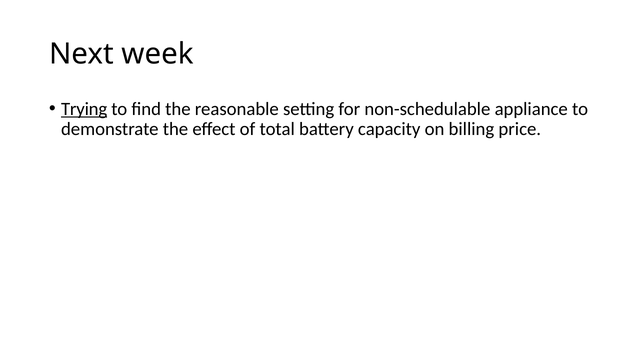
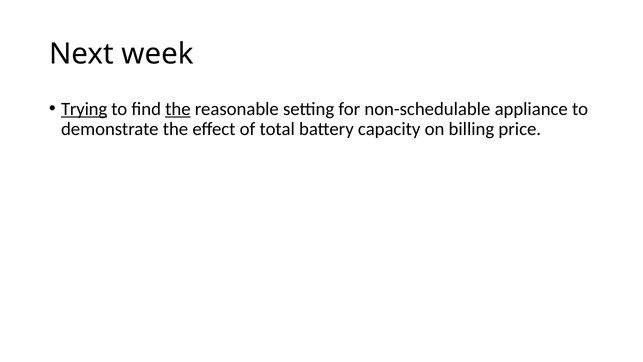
the underline: none -> present (178, 109)
